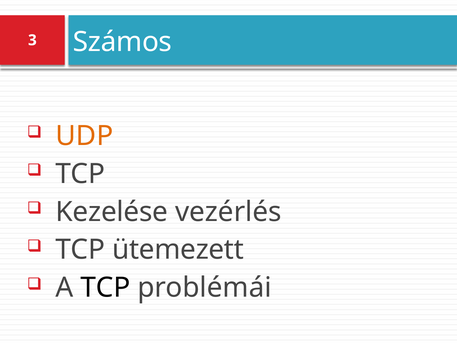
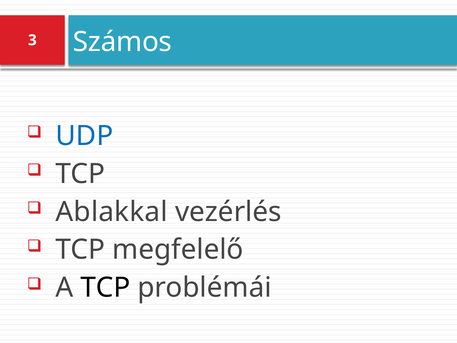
UDP colour: orange -> blue (84, 136)
Kezelése: Kezelése -> Ablakkal (112, 212)
ütemezett: ütemezett -> megfelelő (178, 250)
